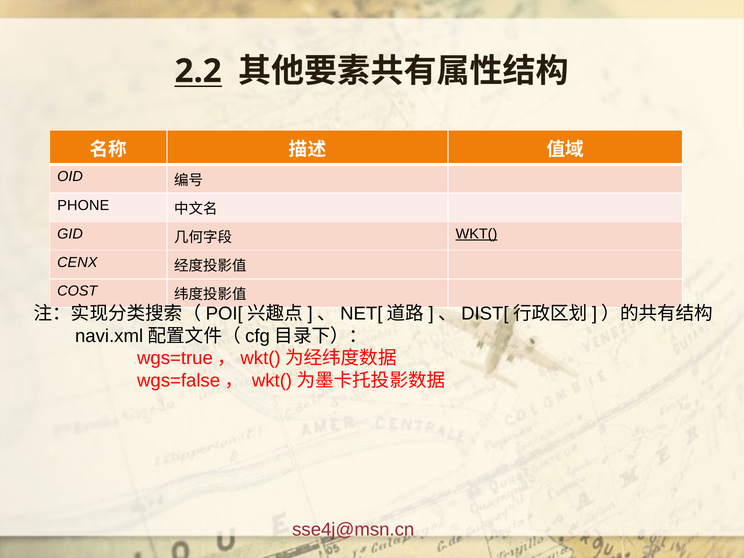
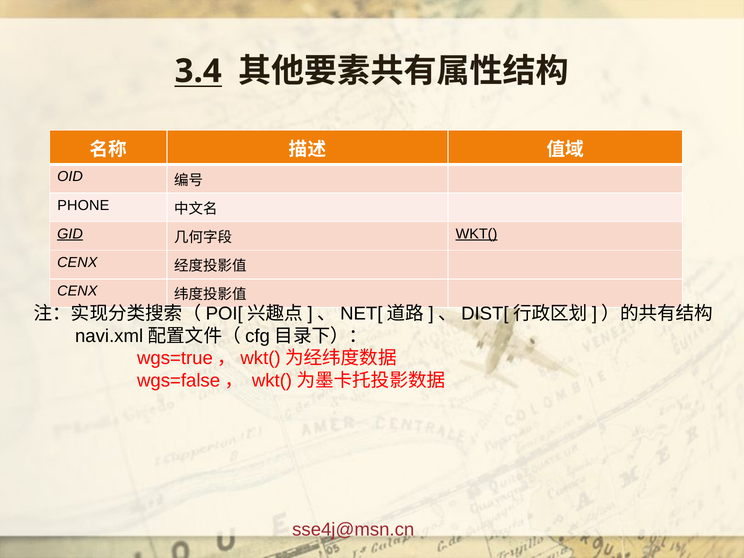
2.2: 2.2 -> 3.4 (198, 71)
GID underline: none -> present (70, 234)
COST: COST -> CENX (77, 291)
